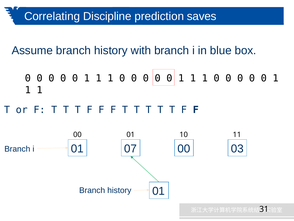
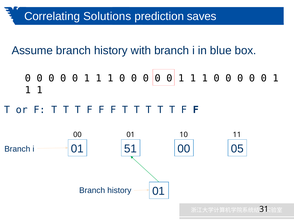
Discipline: Discipline -> Solutions (107, 16)
07: 07 -> 51 (131, 148)
03: 03 -> 05 (237, 148)
